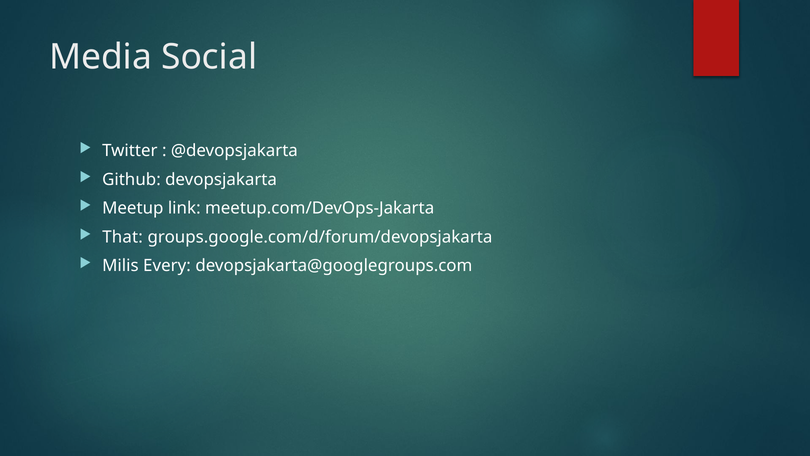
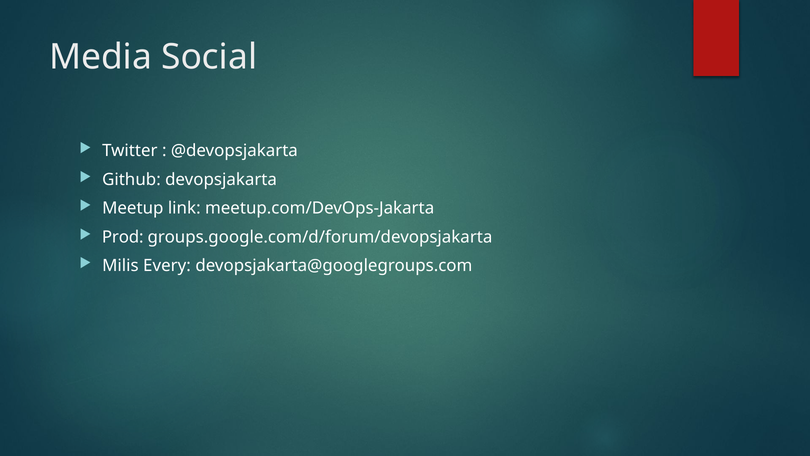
That: That -> Prod (123, 237)
